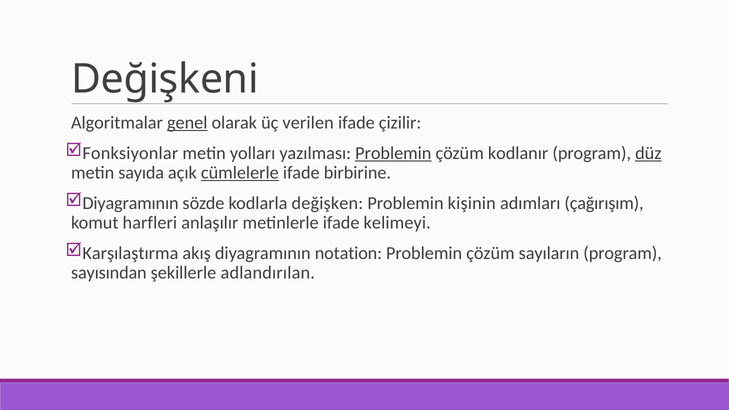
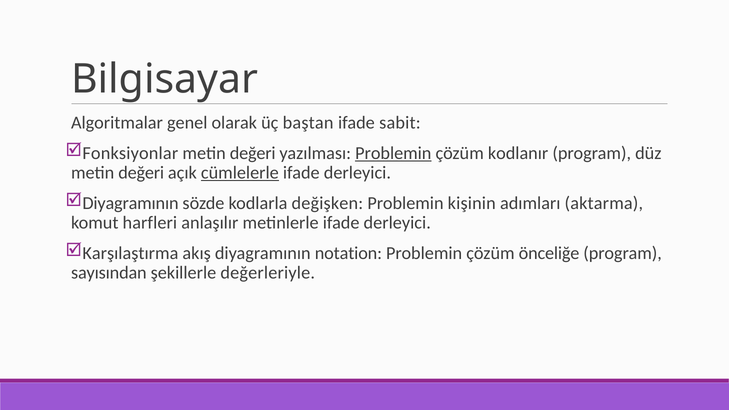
Değişkeni: Değişkeni -> Bilgisayar (165, 79)
genel underline: present -> none (187, 123)
verilen: verilen -> baştan (308, 123)
çizilir: çizilir -> sabit (400, 123)
yolları: yolları -> değeri (253, 153)
düz underline: present -> none (648, 153)
sayıda: sayıda -> değeri (141, 173)
birbirine: birbirine -> derleyici (357, 173)
çağırışım: çağırışım -> aktarma (604, 203)
metinlerle ifade kelimeyi: kelimeyi -> derleyici (397, 223)
sayıların: sayıların -> önceliğe (549, 253)
adlandırılan: adlandırılan -> değerleriyle (268, 273)
